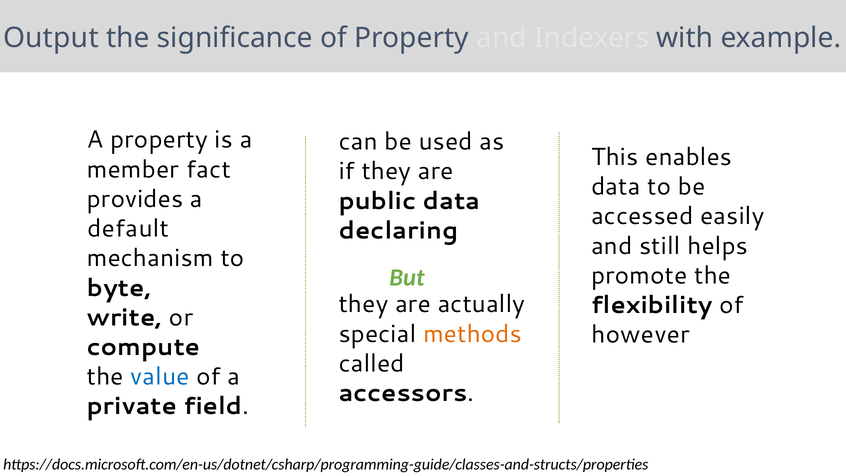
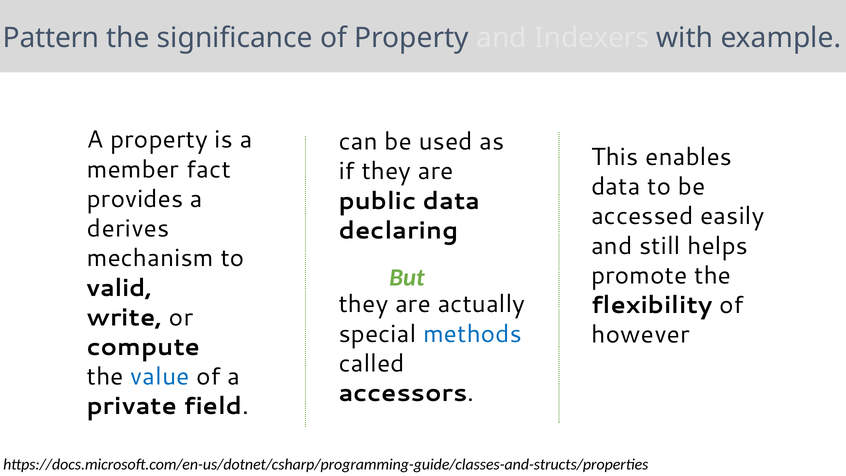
Output: Output -> Pattern (51, 38)
default: default -> derives (128, 229)
byte: byte -> valid (119, 288)
methods colour: orange -> blue (473, 334)
